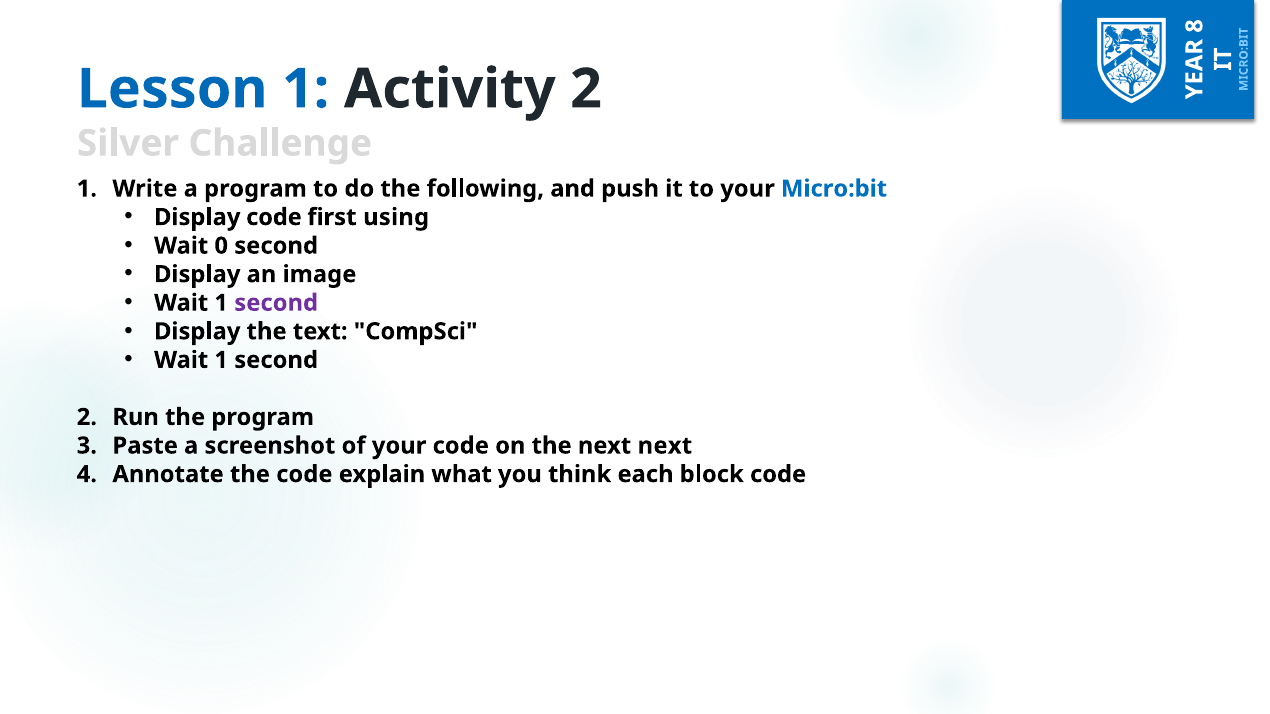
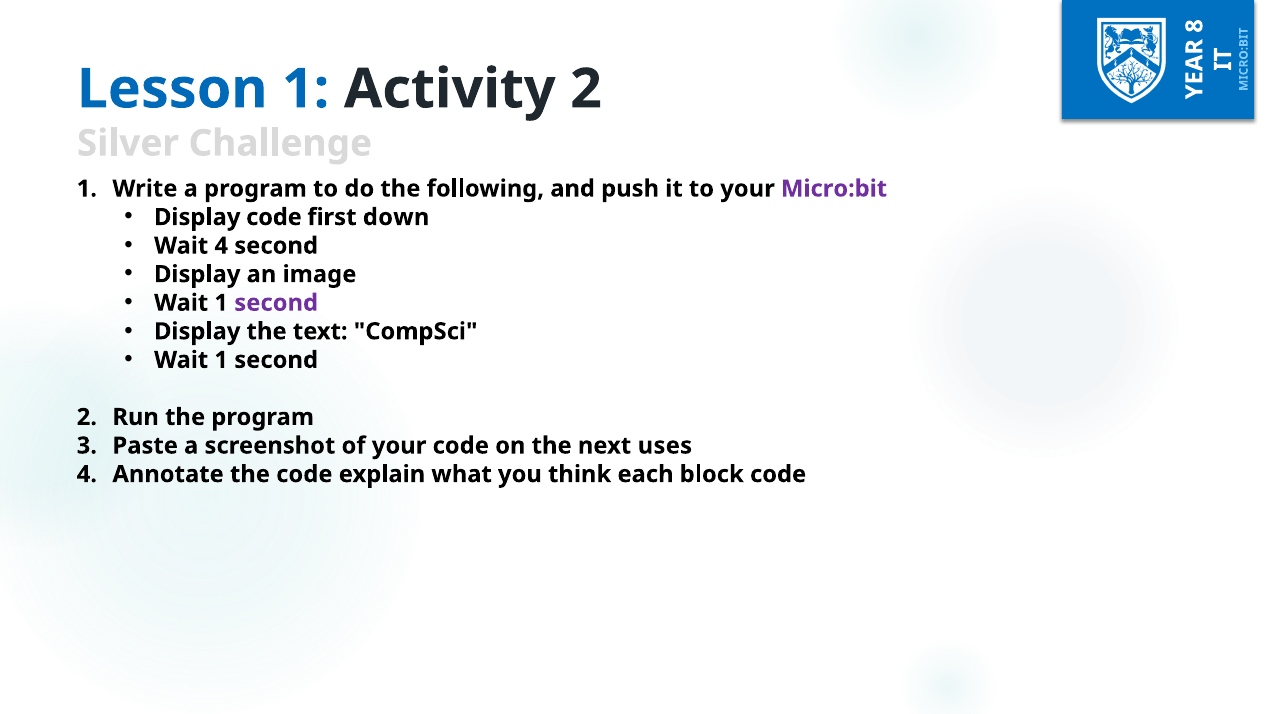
Micro:bit colour: blue -> purple (834, 189)
using: using -> down (396, 217)
Wait 0: 0 -> 4 (221, 246)
next next: next -> uses (665, 446)
